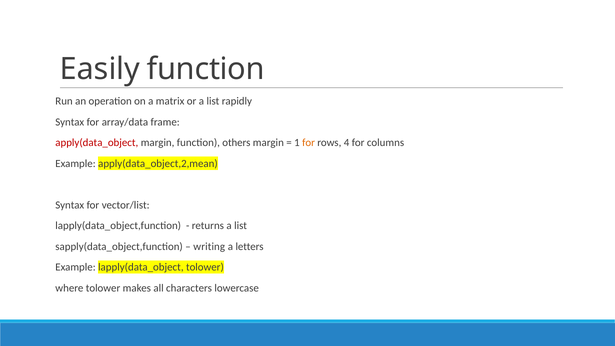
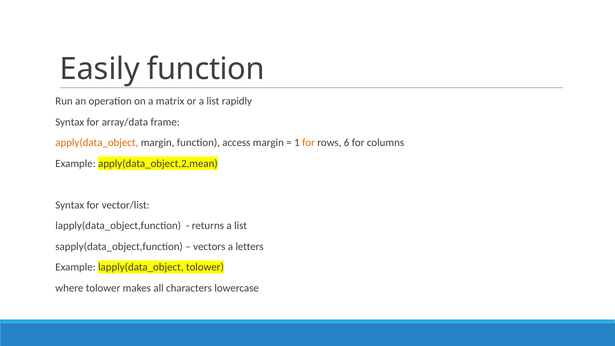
apply(data_object colour: red -> orange (97, 143)
others: others -> access (236, 143)
4: 4 -> 6 (347, 143)
writing: writing -> vectors (209, 246)
